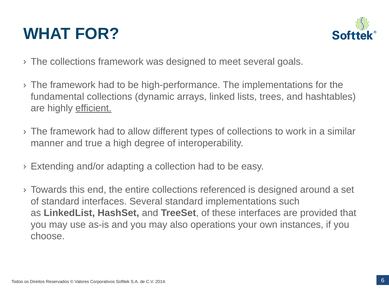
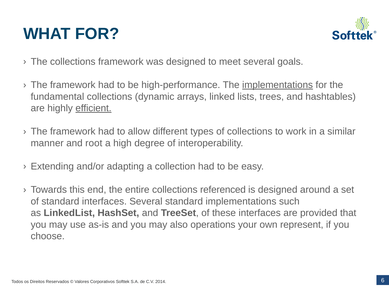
implementations underline: none -> present (278, 85)
true: true -> root (94, 144)
instances: instances -> represent (302, 225)
